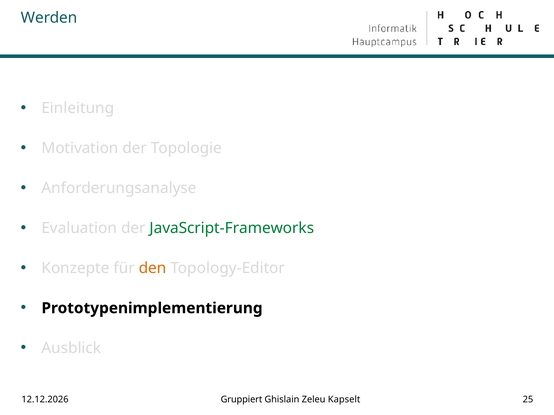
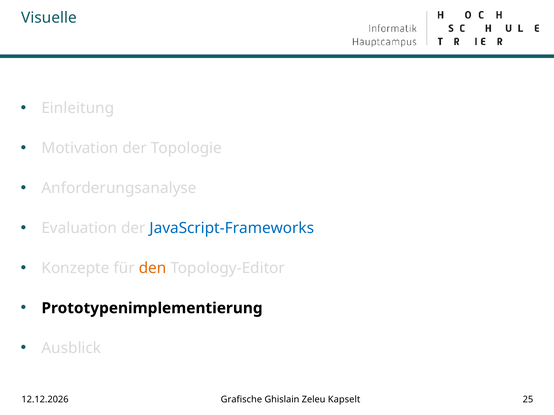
Werden: Werden -> Visuelle (49, 18)
JavaScript-Frameworks colour: green -> blue (232, 228)
Gruppiert: Gruppiert -> Grafische (241, 400)
